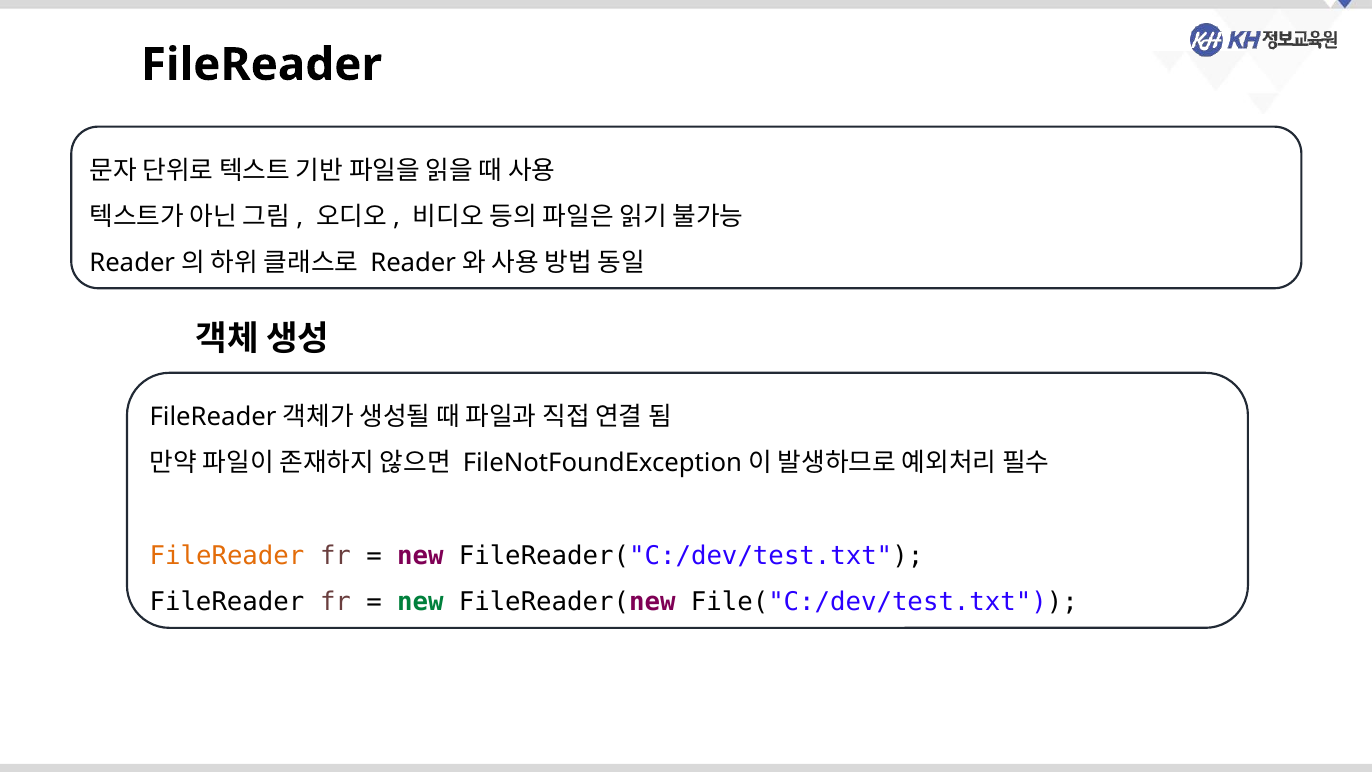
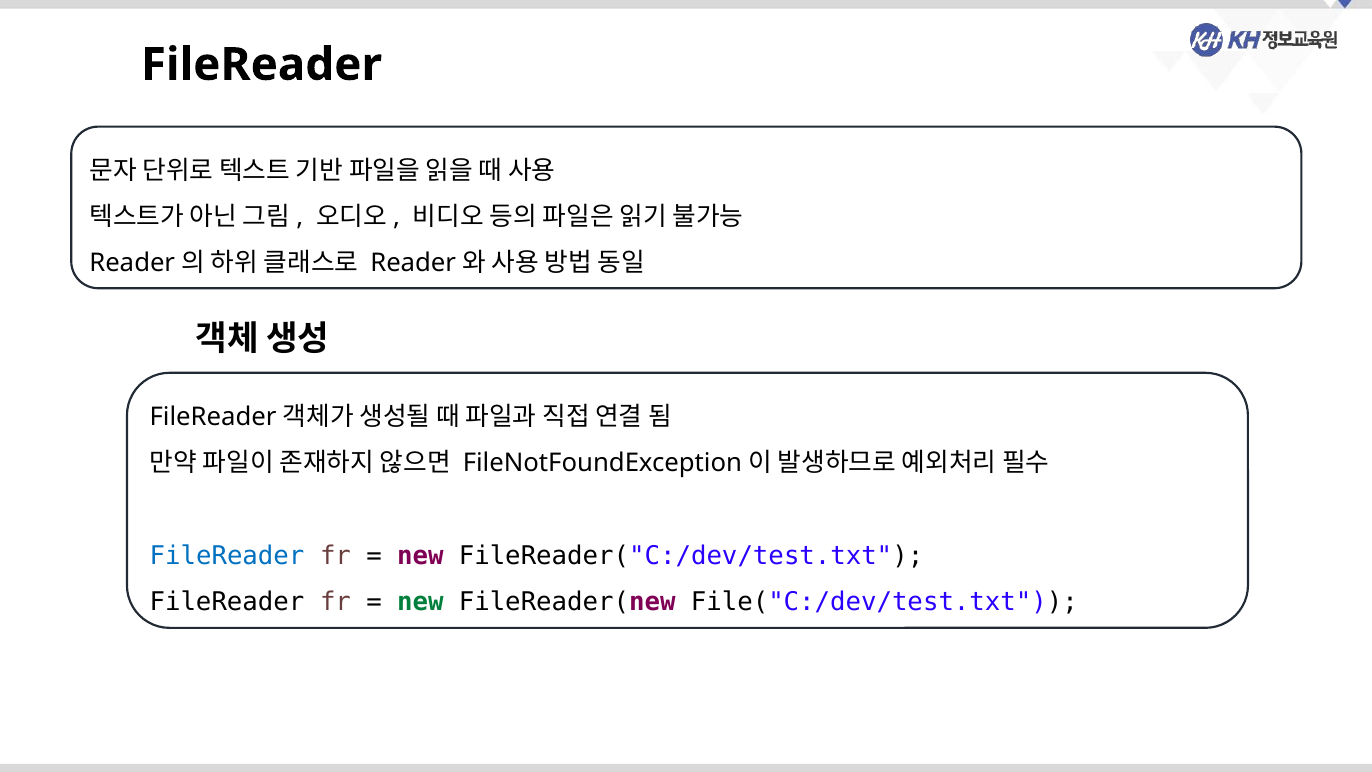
FileReader colour: orange -> blue (227, 556)
